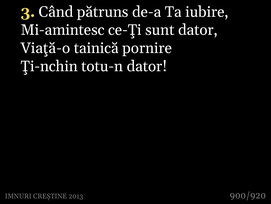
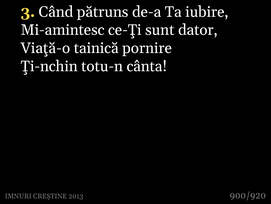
totu-n dator: dator -> cânta (147, 66)
